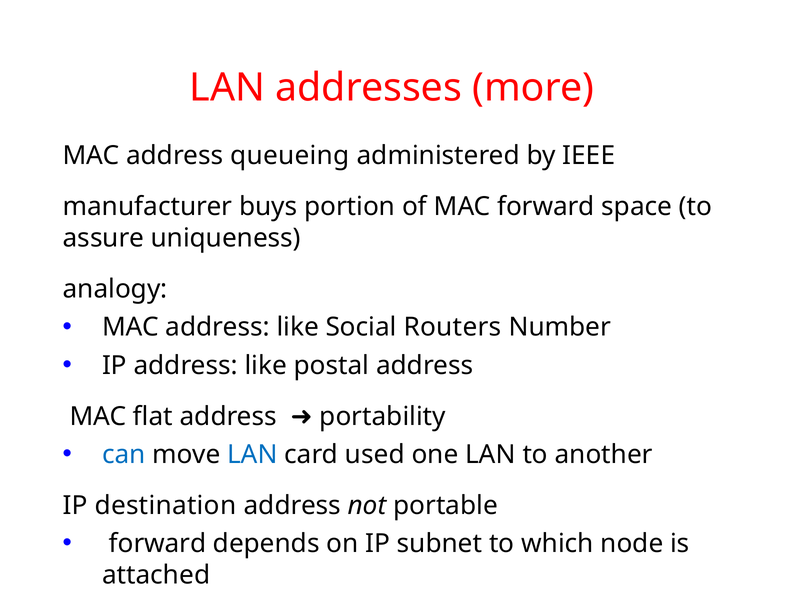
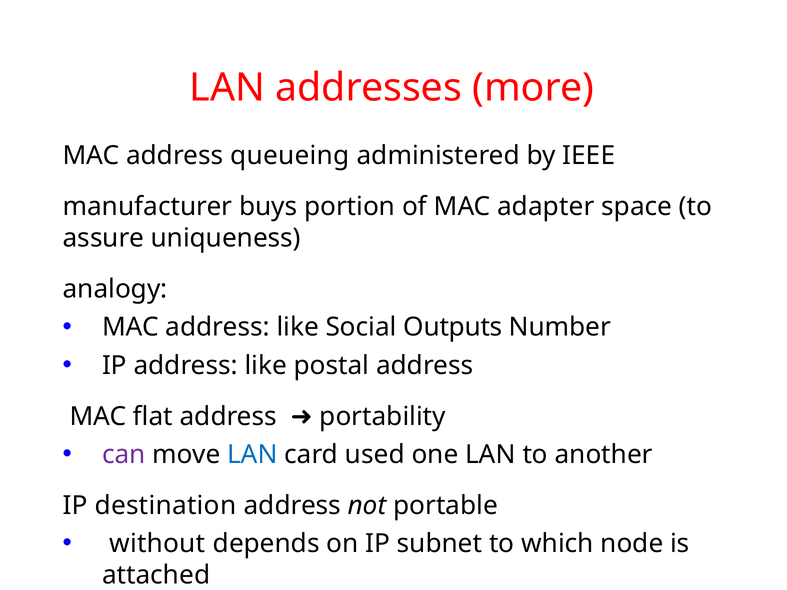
MAC forward: forward -> adapter (546, 207)
Routers: Routers -> Outputs (453, 327)
can colour: blue -> purple (124, 455)
forward: forward -> without (157, 544)
